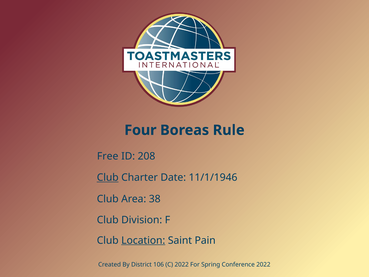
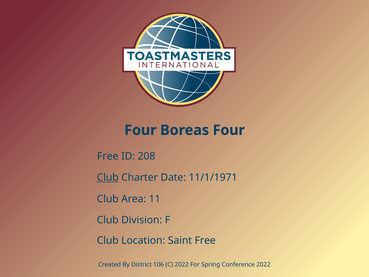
Boreas Rule: Rule -> Four (229, 130)
11/1/1946: 11/1/1946 -> 11/1/1971 (213, 177)
38: 38 -> 11 (155, 199)
Location underline: present -> none (143, 240)
Saint Pain: Pain -> Free (205, 240)
